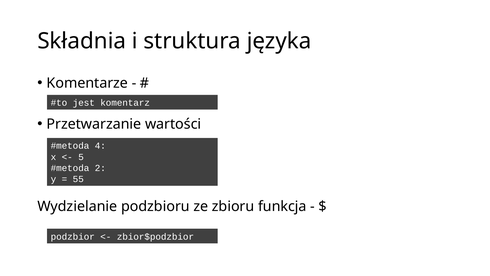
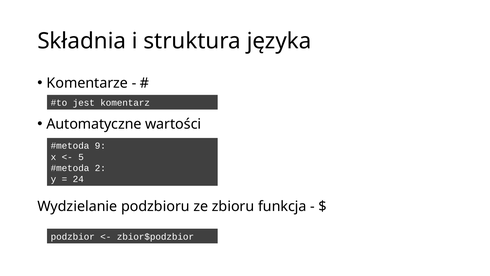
Przetwarzanie: Przetwarzanie -> Automatyczne (94, 124)
4: 4 -> 9 (100, 146)
55: 55 -> 24 (78, 179)
